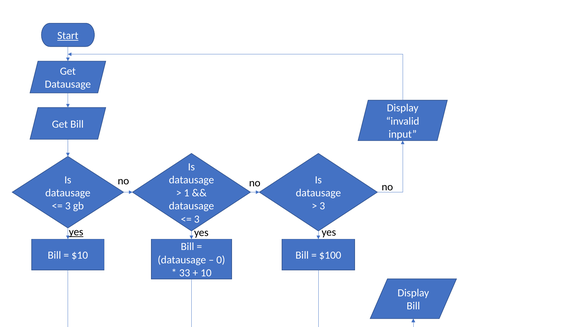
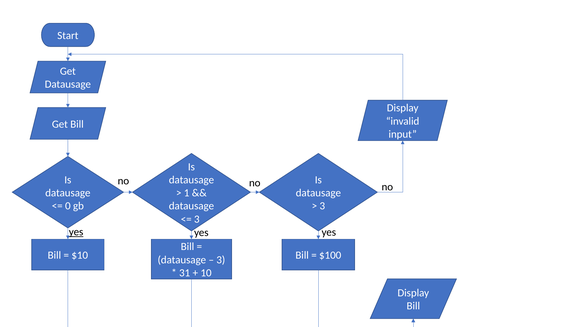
Start underline: present -> none (68, 36)
3: 3 -> 0 (68, 206)
0: 0 -> 3 (221, 260)
33: 33 -> 31 (185, 273)
